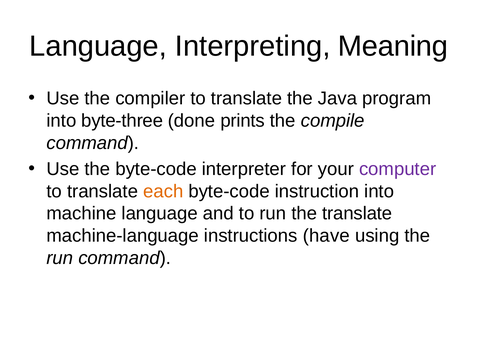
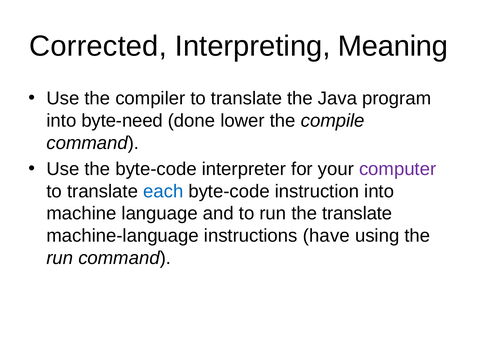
Language: Language -> Corrected (98, 46)
byte-three: byte-three -> byte-need (122, 121)
prints: prints -> lower (242, 121)
each colour: orange -> blue (163, 191)
